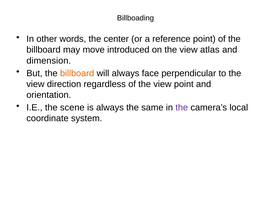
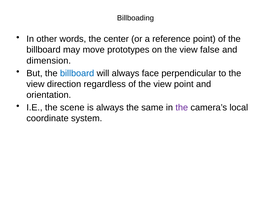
introduced: introduced -> prototypes (128, 50)
atlas: atlas -> false (210, 50)
billboard colour: orange -> blue (77, 73)
